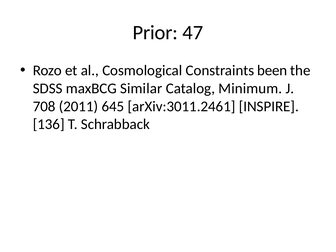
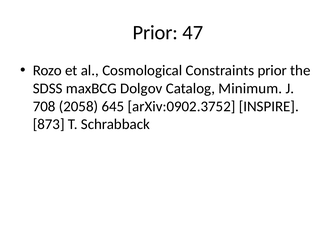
Constraints been: been -> prior (272, 70)
Similar: Similar -> Dolgov (141, 88)
2011: 2011 -> 2058 (78, 106)
arXiv:3011.2461: arXiv:3011.2461 -> arXiv:0902.3752 (182, 106)
136: 136 -> 873 (49, 124)
